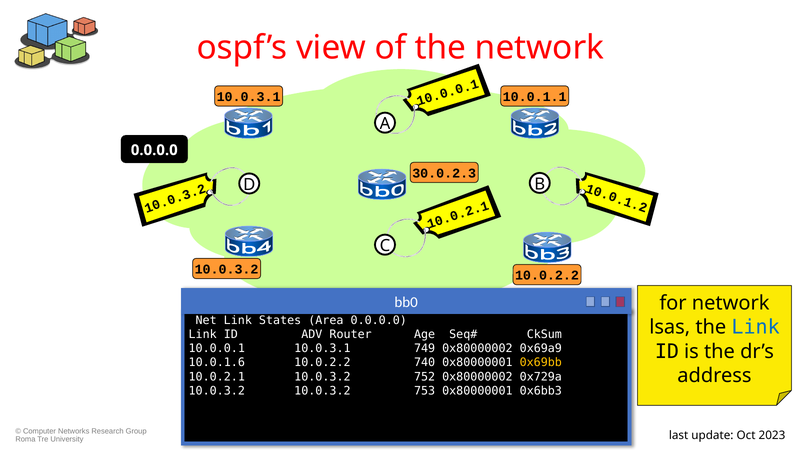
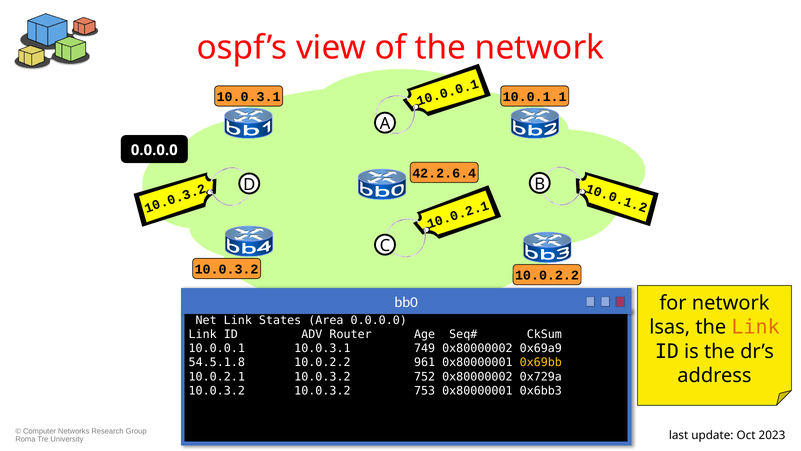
30.0.2.3: 30.0.2.3 -> 42.2.6.4 (444, 173)
Link colour: blue -> orange (756, 327)
10.0.1.6: 10.0.1.6 -> 54.5.1.8 (217, 362)
740: 740 -> 961 (425, 362)
